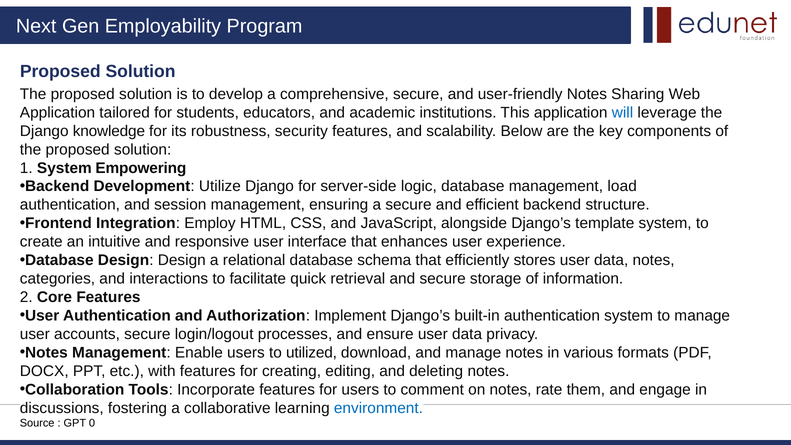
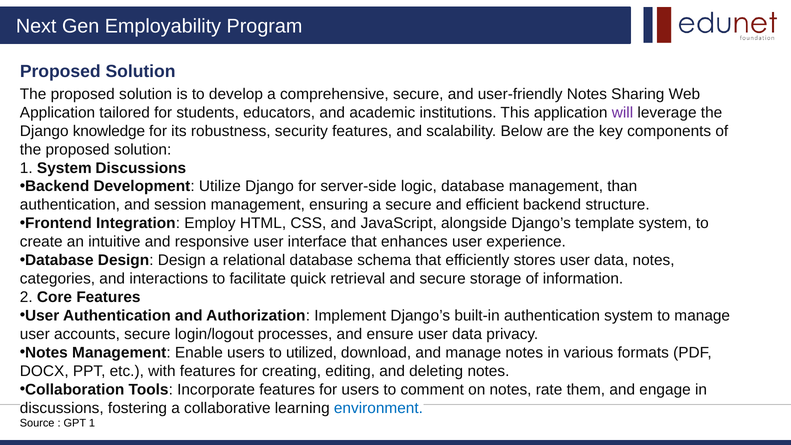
will colour: blue -> purple (623, 113)
System Empowering: Empowering -> Discussions (141, 168)
load: load -> than (622, 186)
GPT 0: 0 -> 1 (92, 423)
